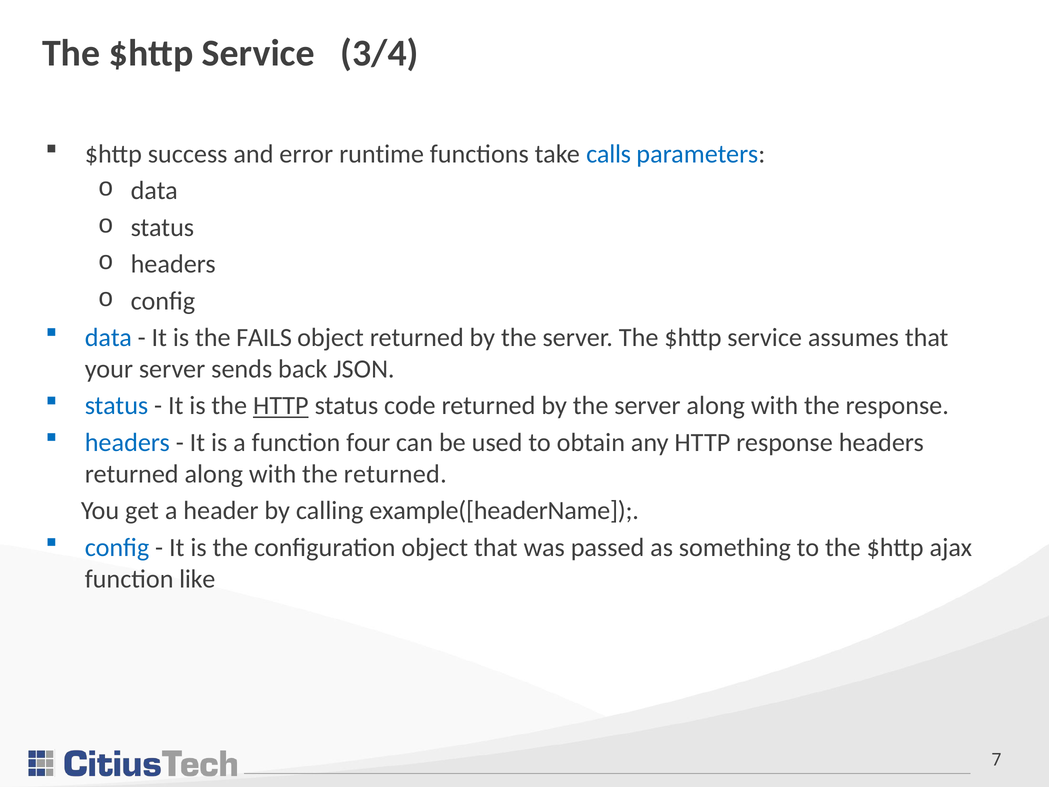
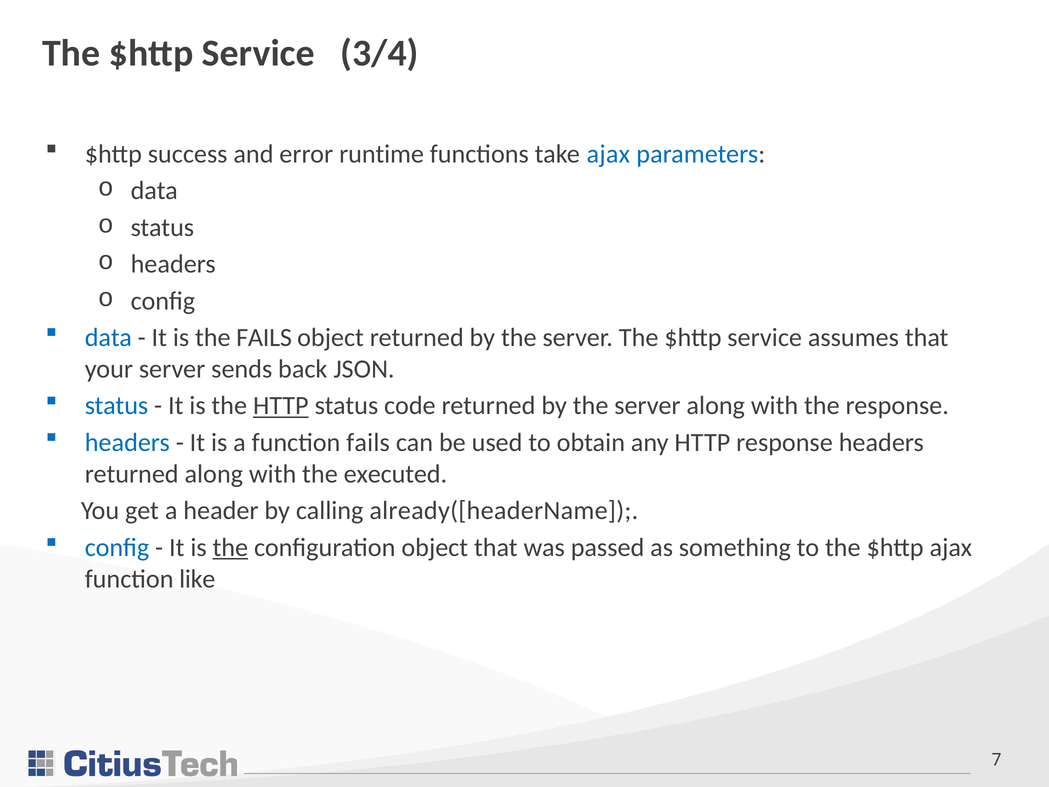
take calls: calls -> ajax (608, 154)
function four: four -> fails (368, 442)
the returned: returned -> executed (395, 474)
example([headerName: example([headerName -> already([headerName (504, 511)
the underline: none -> present (230, 547)
